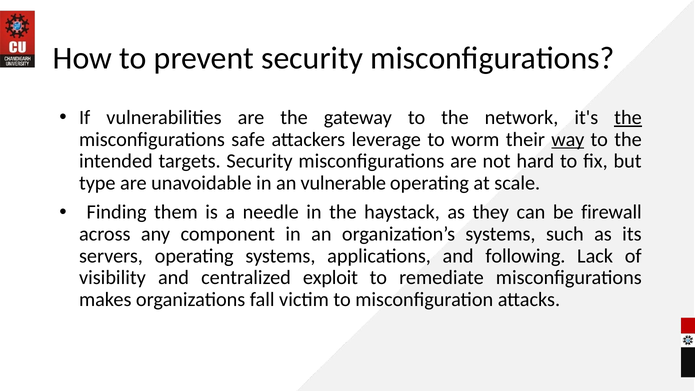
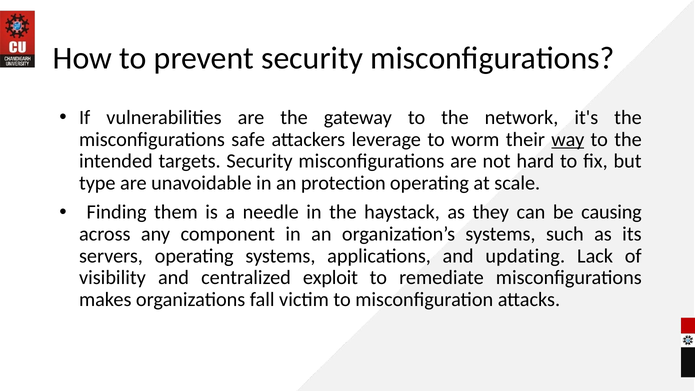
the underline: present -> none (628, 117)
vulnerable: vulnerable -> protection (343, 183)
firewall: firewall -> causing (611, 212)
following: following -> updating (525, 256)
